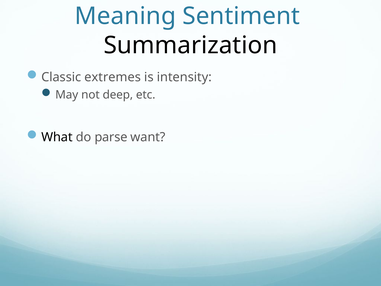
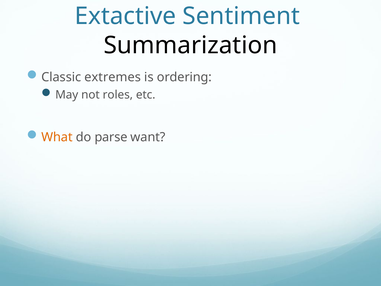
Meaning: Meaning -> Extactive (125, 16)
intensity: intensity -> ordering (184, 77)
deep: deep -> roles (118, 95)
What colour: black -> orange (57, 137)
